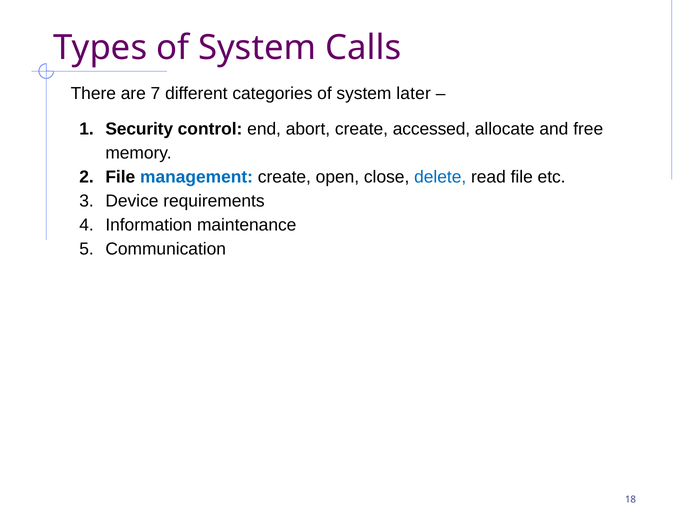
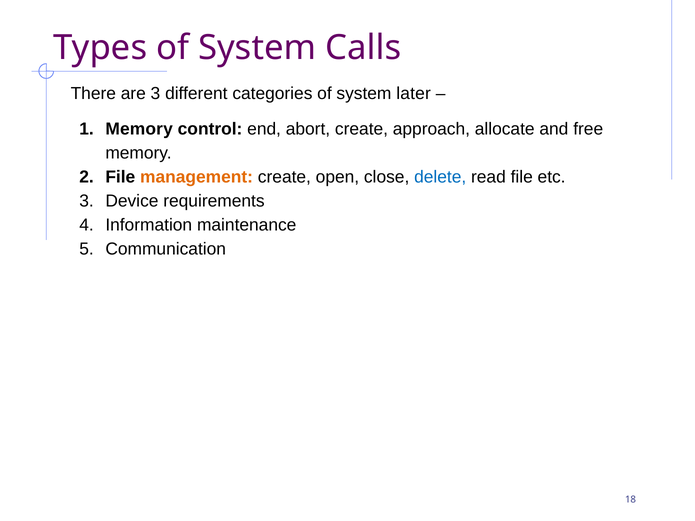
are 7: 7 -> 3 (155, 94)
Security: Security -> Memory (139, 129)
accessed: accessed -> approach (431, 129)
management colour: blue -> orange (197, 177)
